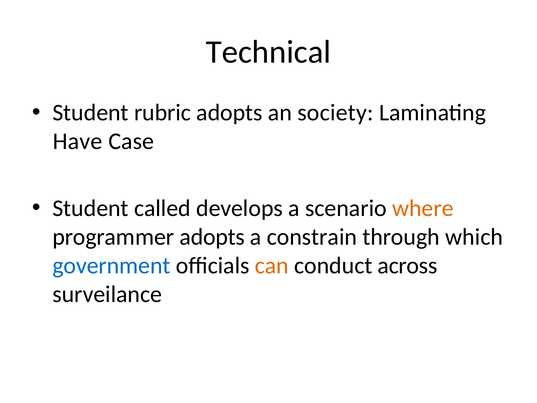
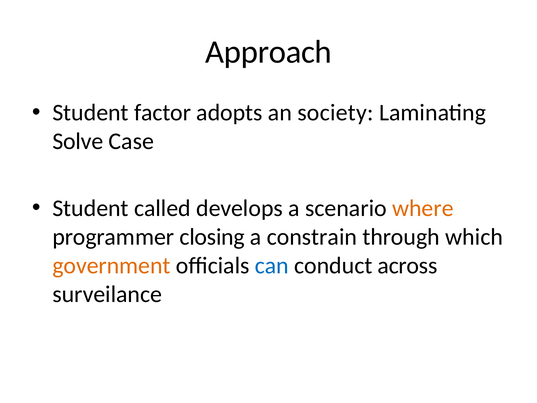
Technical: Technical -> Approach (269, 52)
rubric: rubric -> factor (163, 113)
Have: Have -> Solve (78, 141)
programmer adopts: adopts -> closing (212, 237)
government colour: blue -> orange (111, 265)
can colour: orange -> blue (272, 265)
